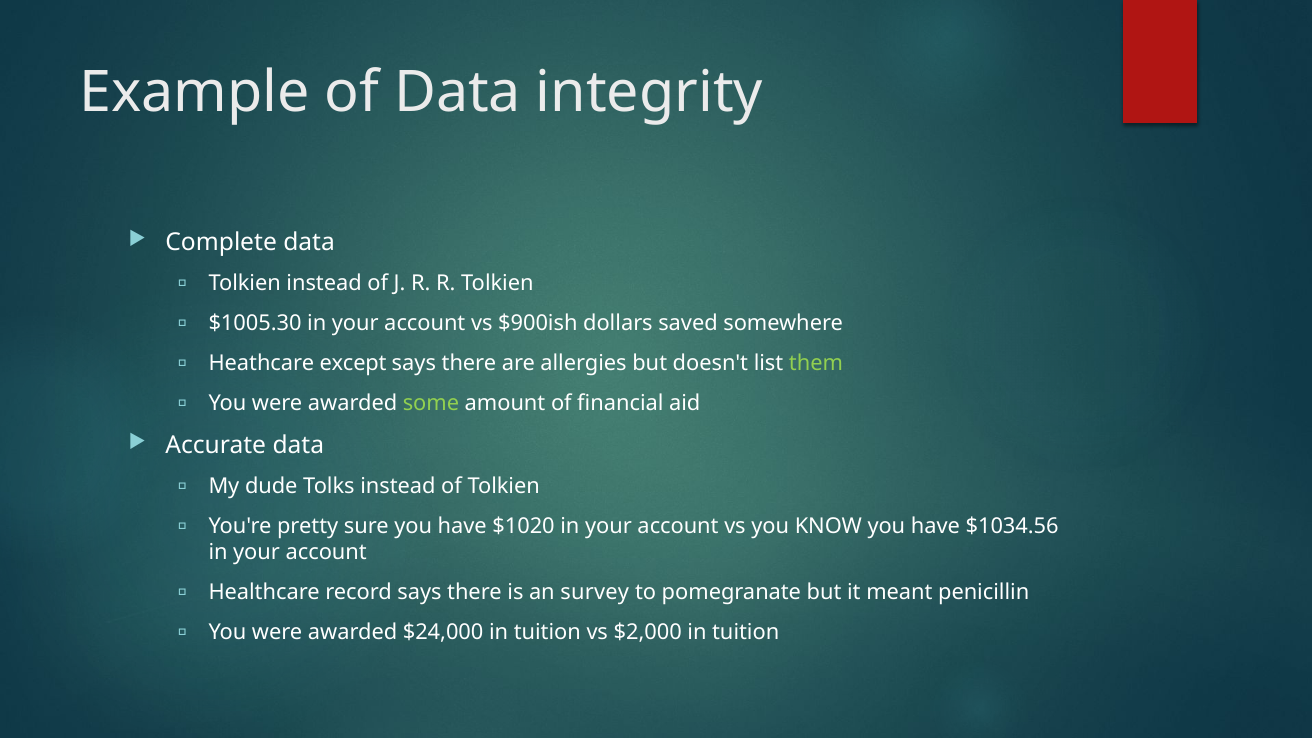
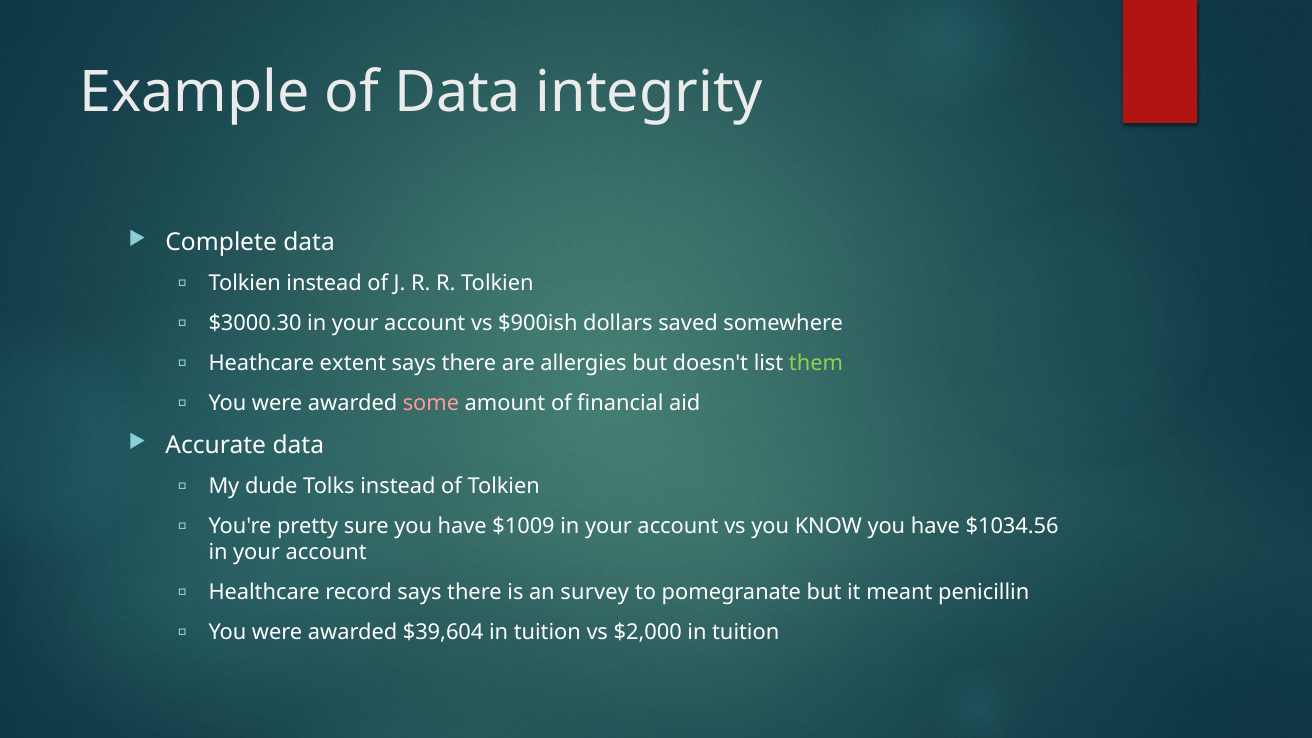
$1005.30: $1005.30 -> $3000.30 (255, 324)
except: except -> extent (353, 363)
some colour: light green -> pink (431, 403)
$1020: $1020 -> $1009 (524, 526)
$24,000: $24,000 -> $39,604 (443, 632)
